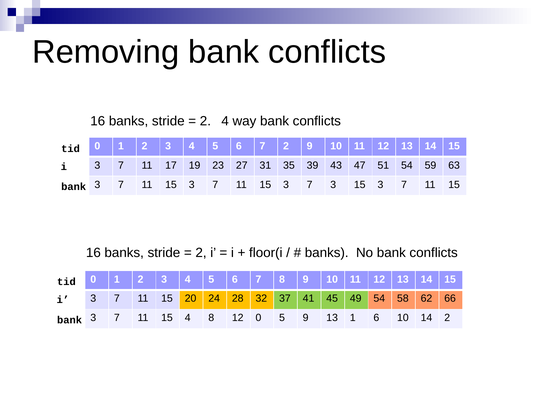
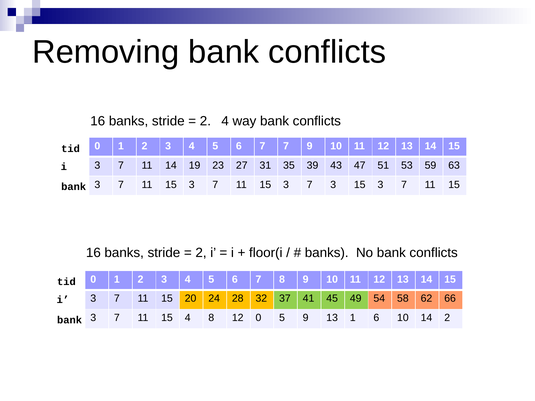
7 2: 2 -> 7 (286, 146)
11 17: 17 -> 14 (171, 166)
51 54: 54 -> 53 (407, 166)
